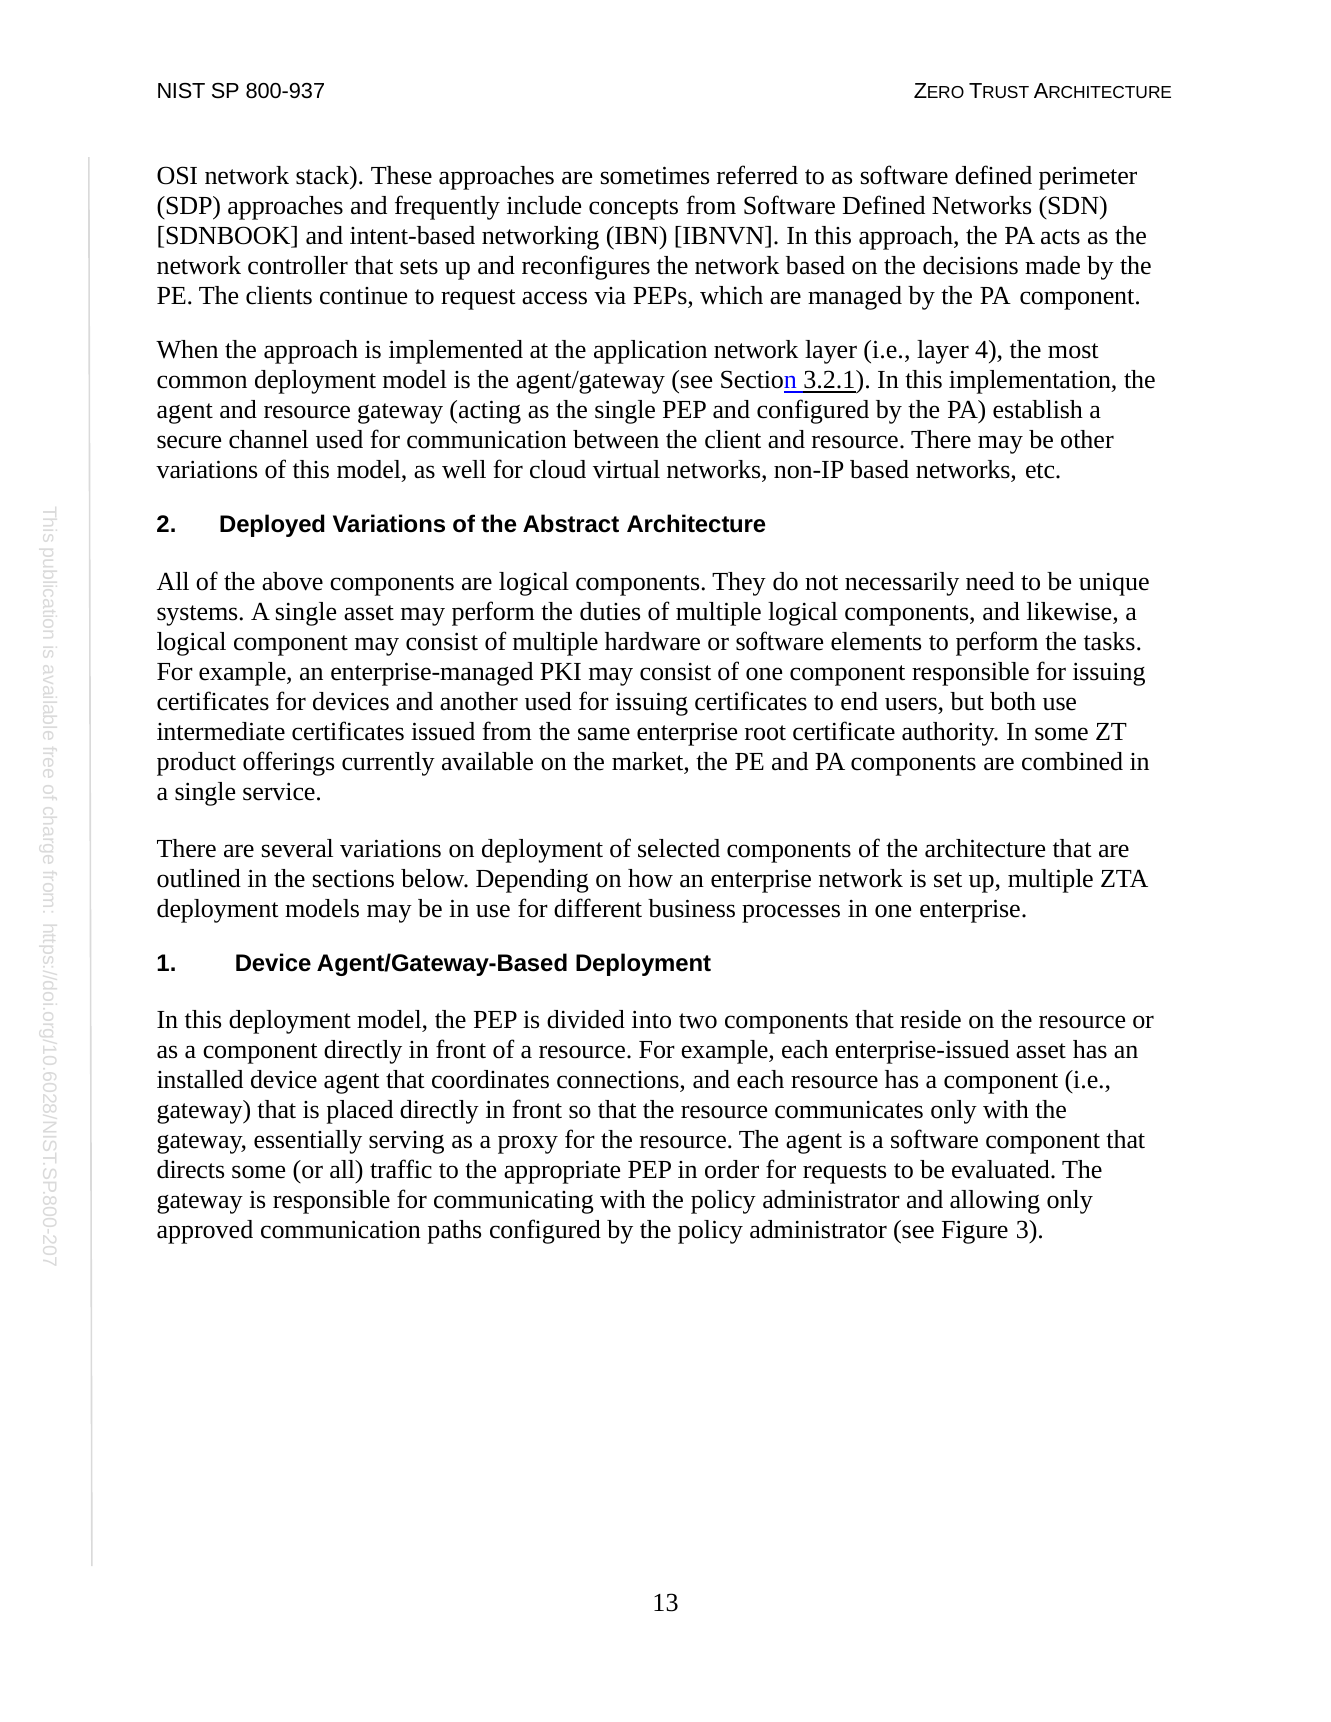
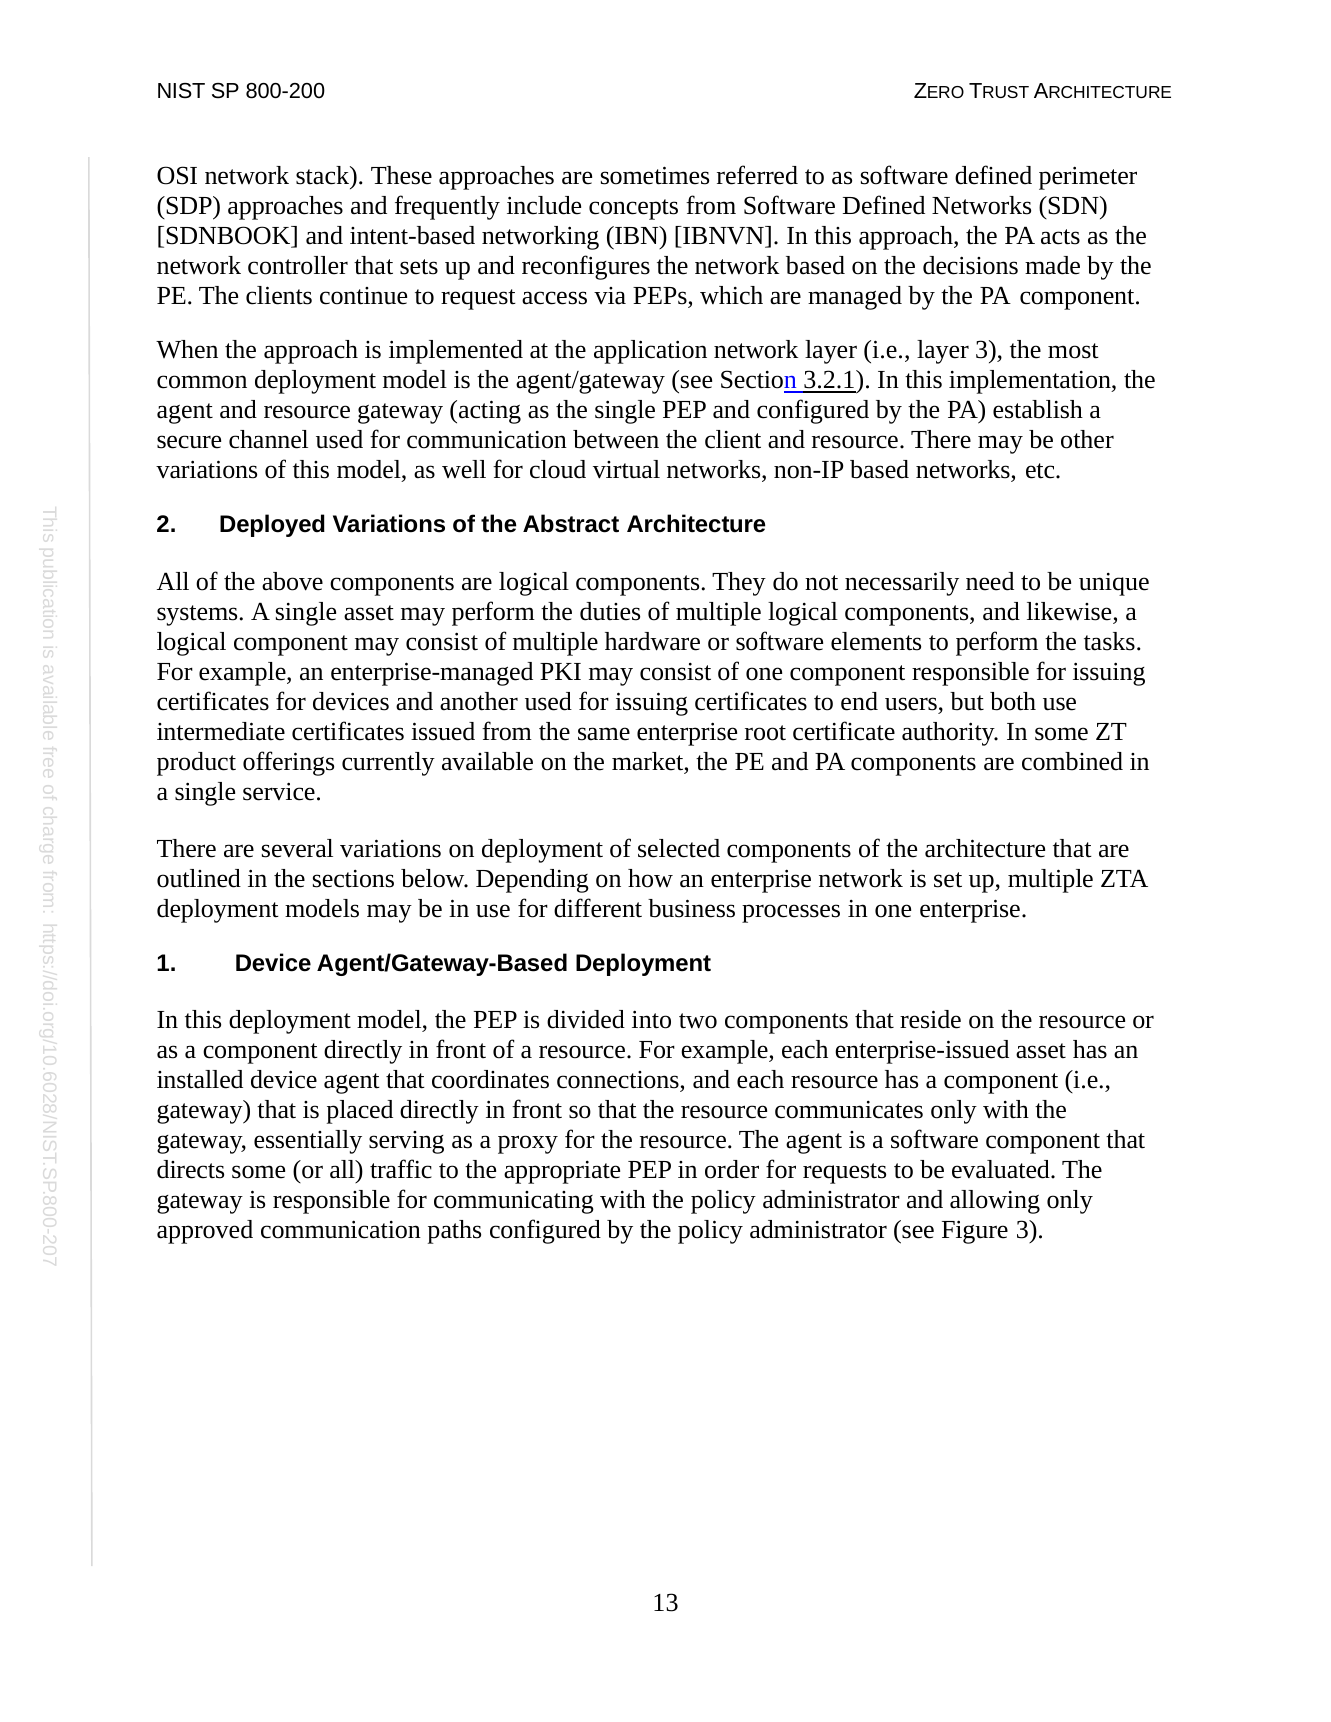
800-937: 800-937 -> 800-200 (285, 92)
layer 4: 4 -> 3 (989, 350)
